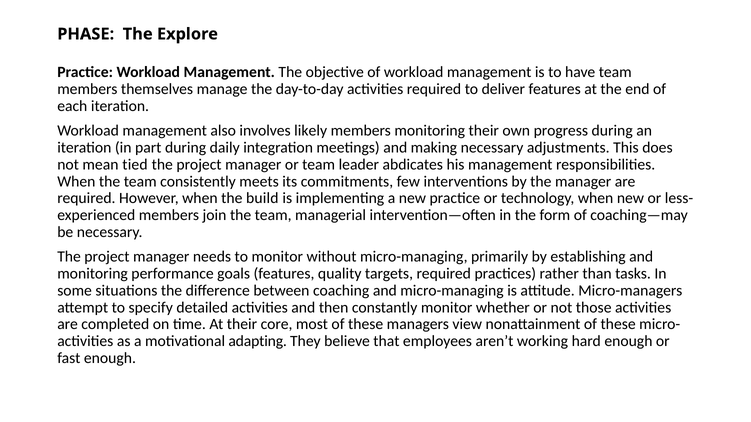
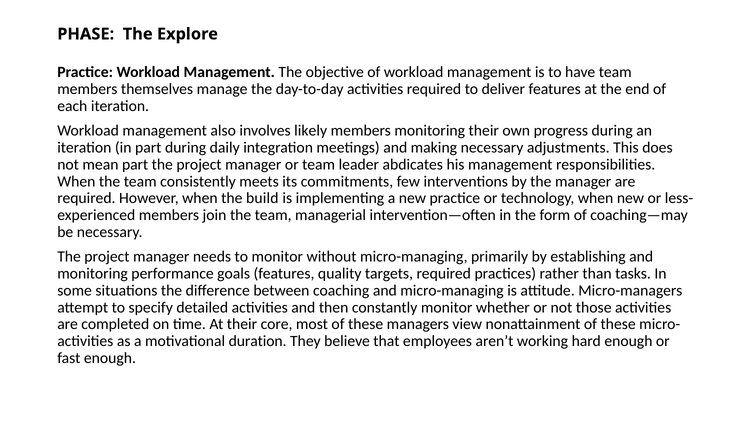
mean tied: tied -> part (135, 165)
adapting: adapting -> duration (258, 341)
